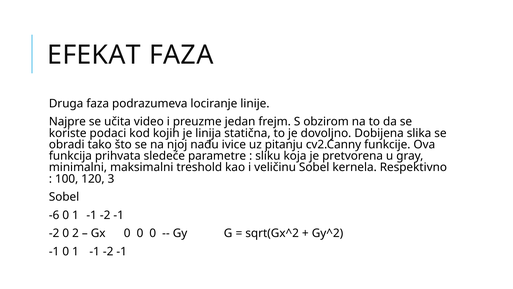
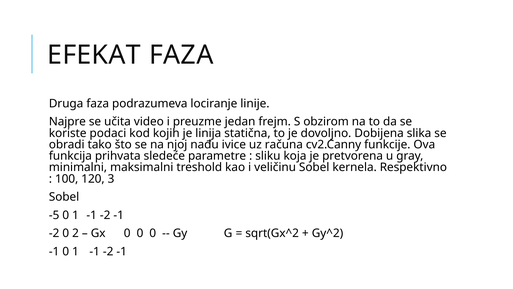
pitanju: pitanju -> računa (284, 144)
-6: -6 -> -5 (54, 215)
